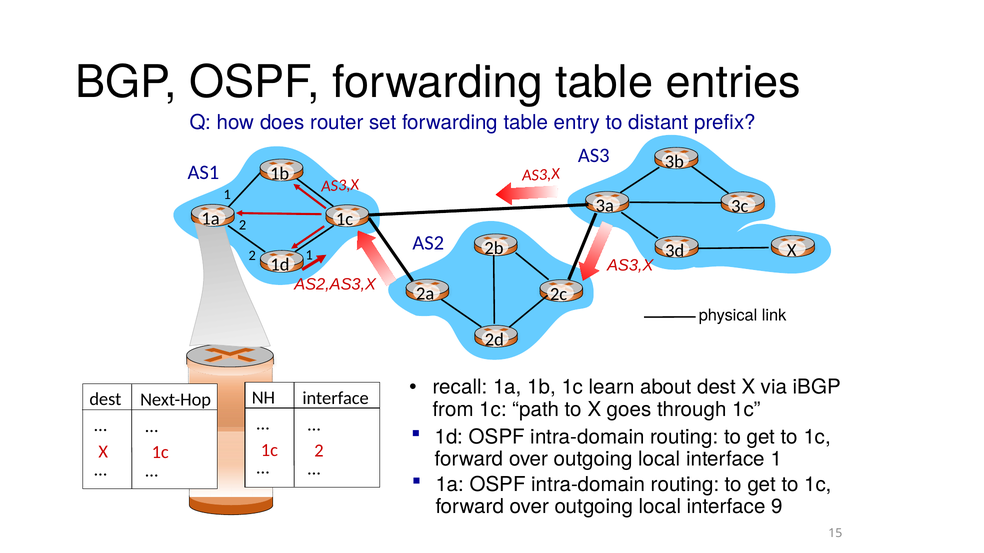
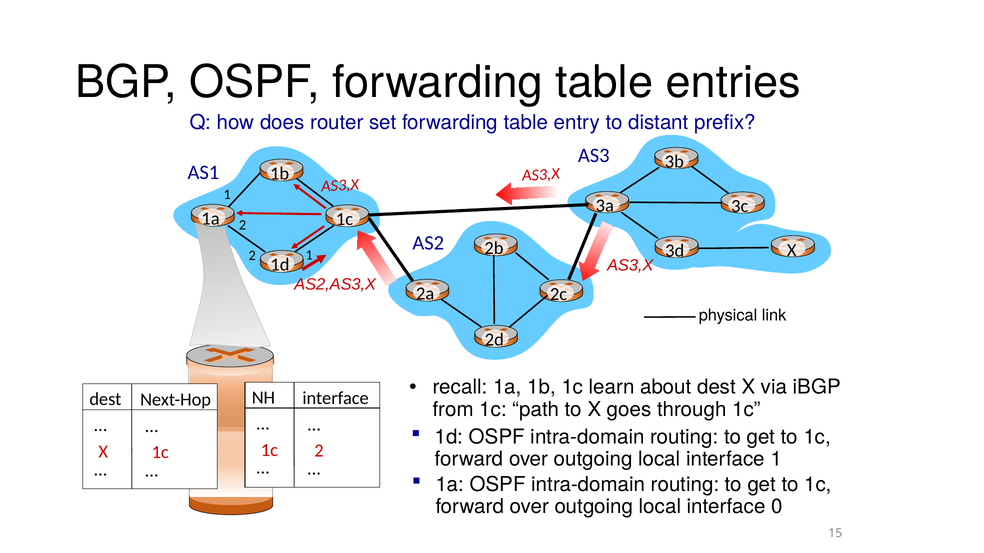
9: 9 -> 0 (777, 507)
